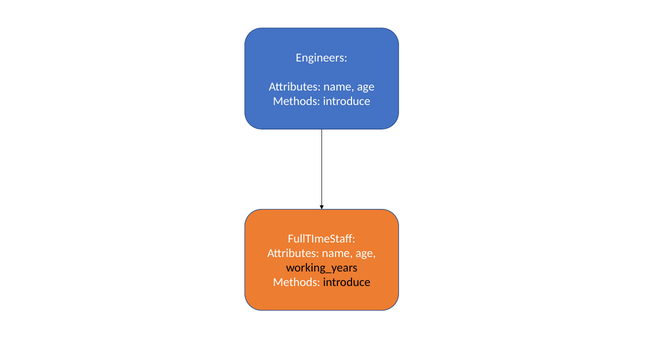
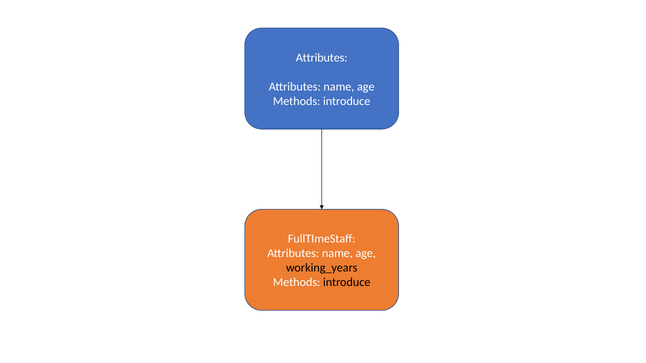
Engineers: Engineers -> Attributes (322, 58)
